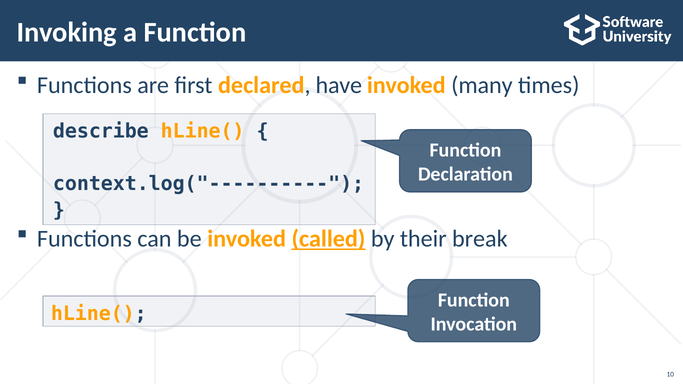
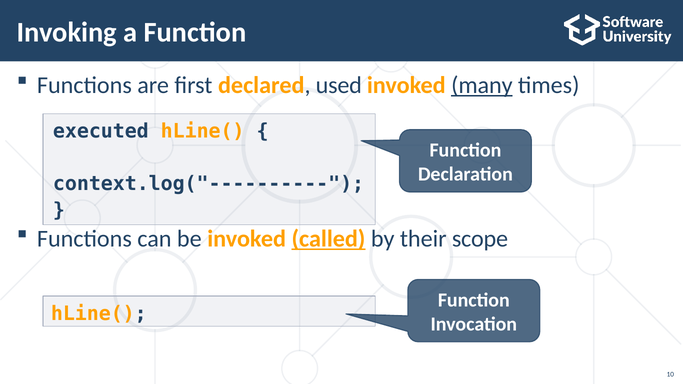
have: have -> used (339, 85)
many underline: none -> present (482, 85)
describe: describe -> executed (101, 131)
break: break -> scope (480, 239)
